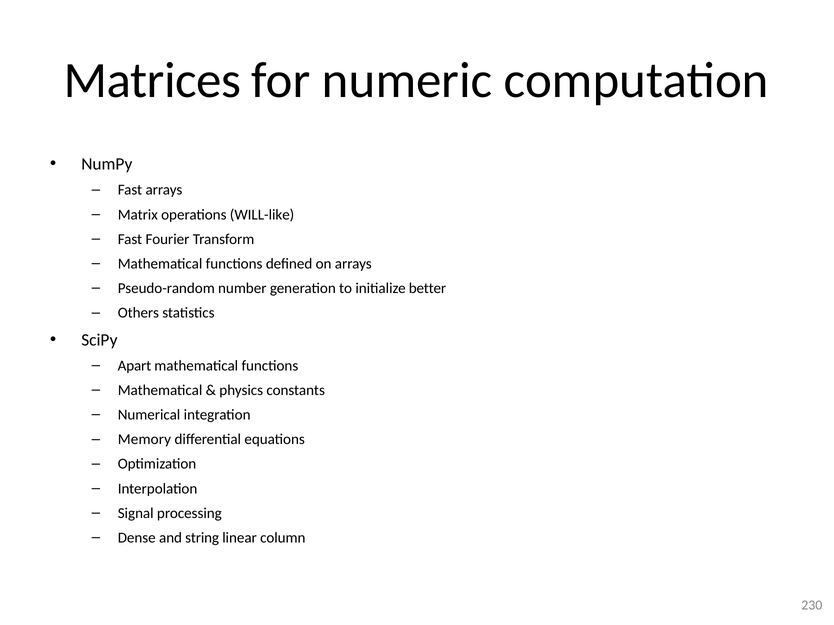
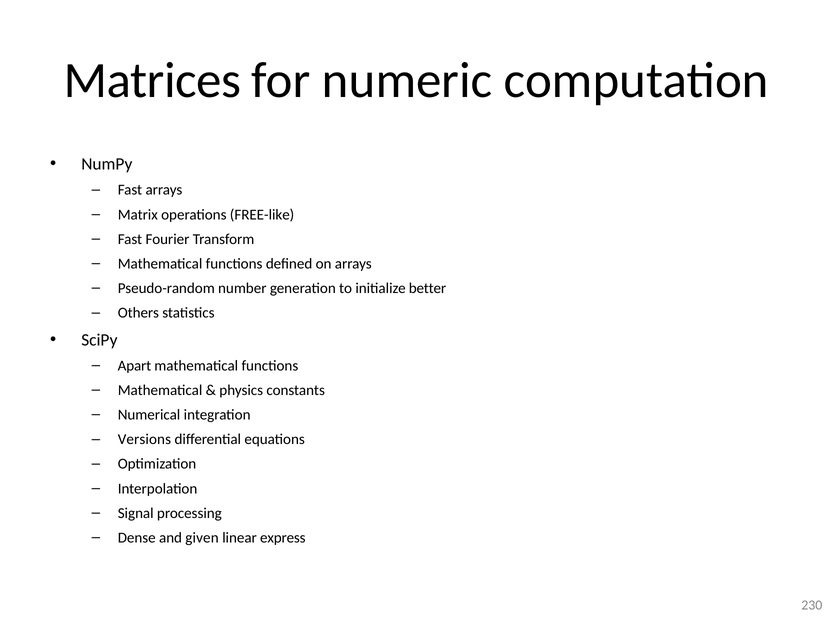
WILL-like: WILL-like -> FREE-like (262, 215)
Memory: Memory -> Versions (144, 440)
string: string -> given (202, 538)
column: column -> express (283, 538)
